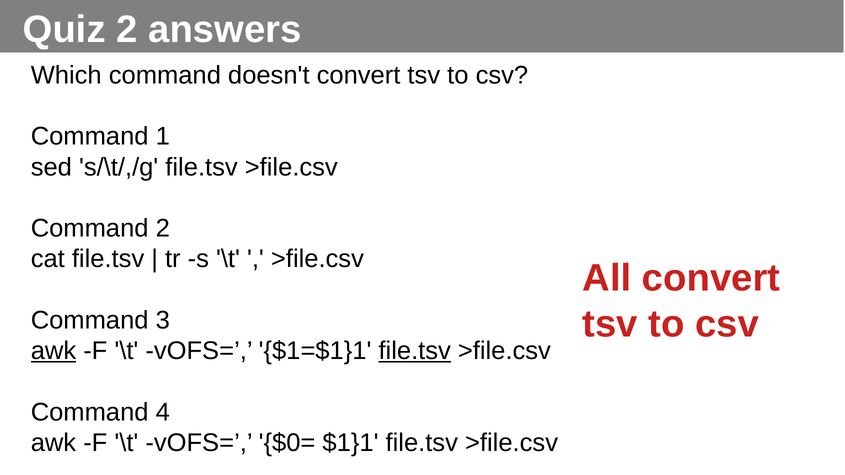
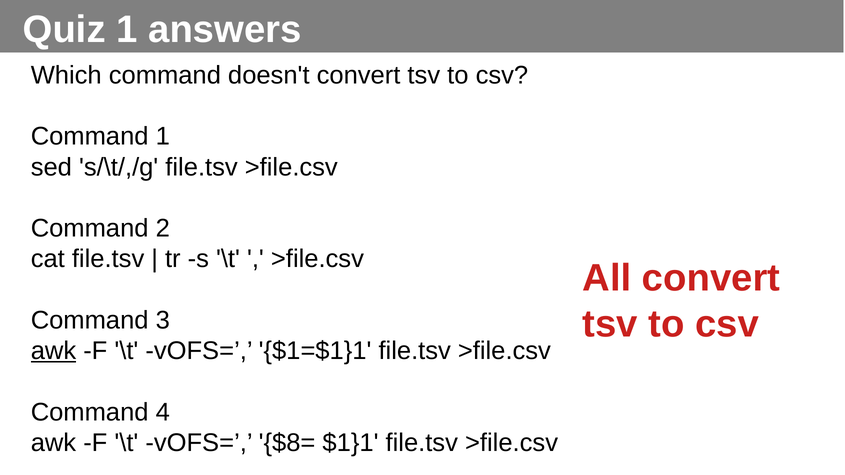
Quiz 2: 2 -> 1 (127, 29)
file.tsv underline: present -> none (415, 351)
$0=: $0= -> $8= (287, 443)
